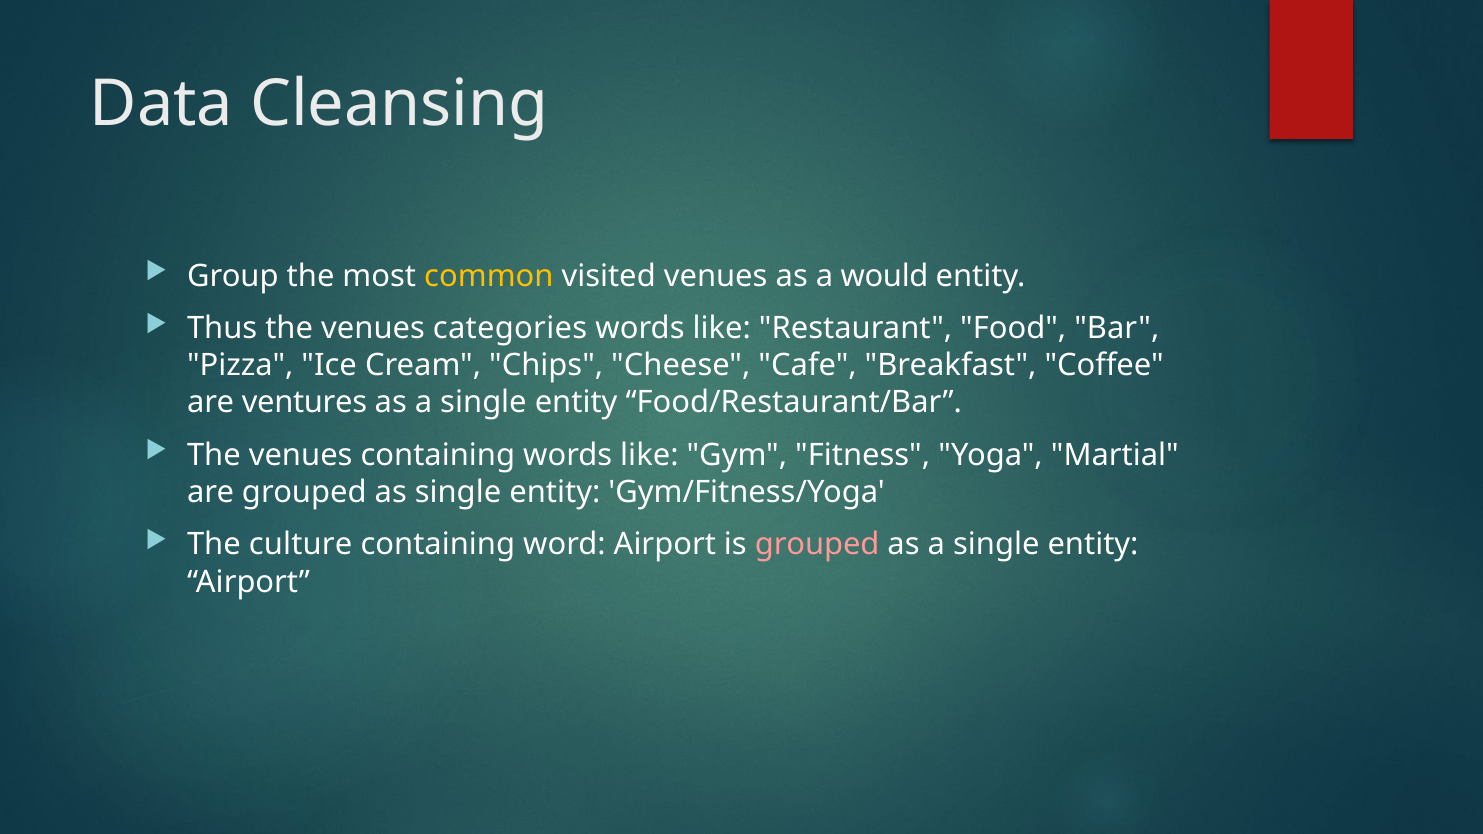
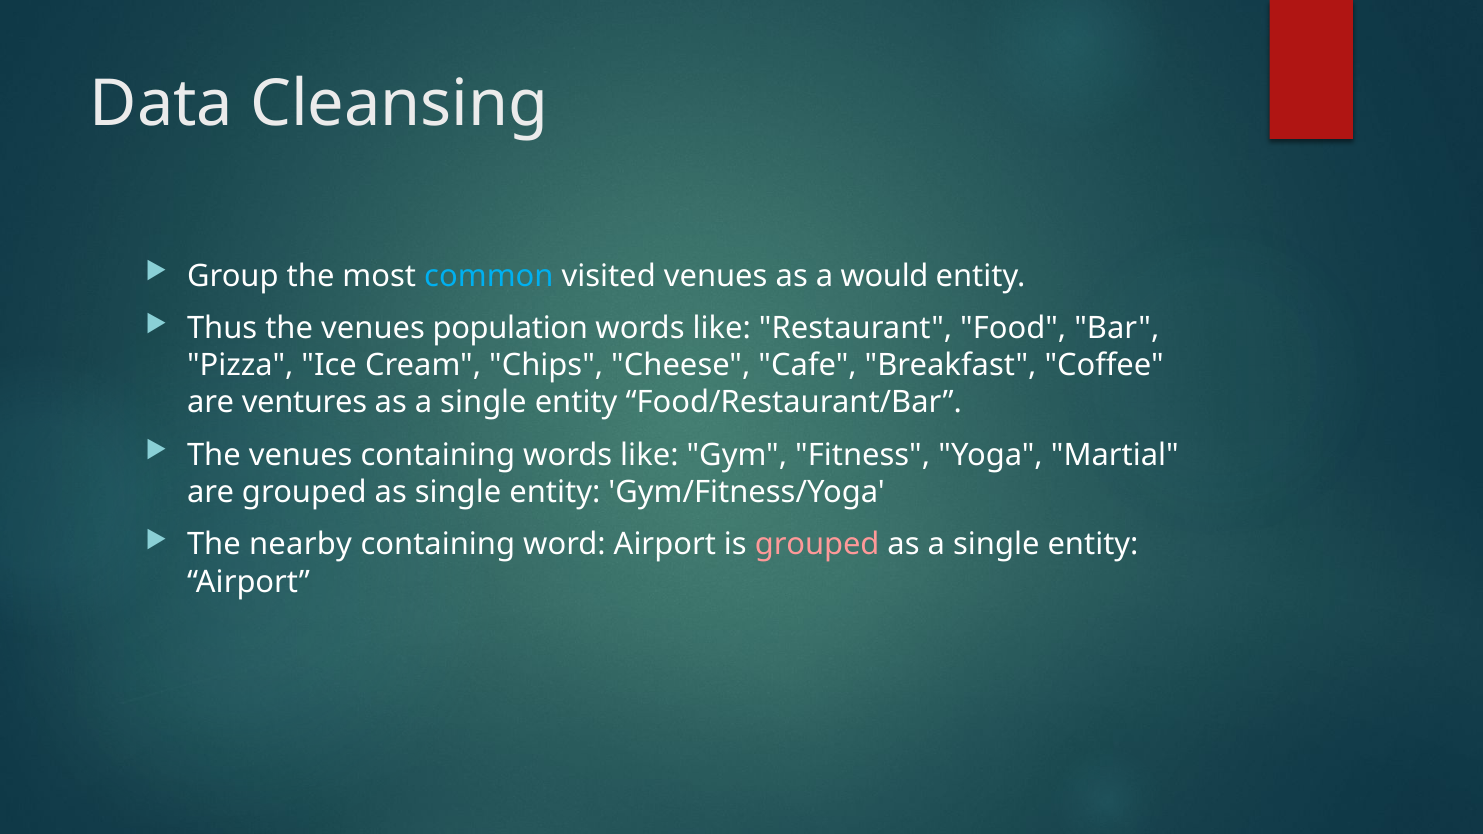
common colour: yellow -> light blue (489, 276)
categories: categories -> population (510, 329)
culture: culture -> nearby (301, 545)
